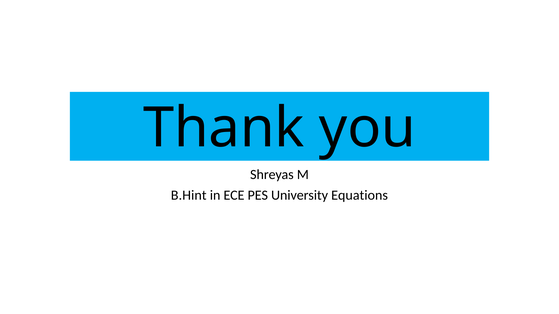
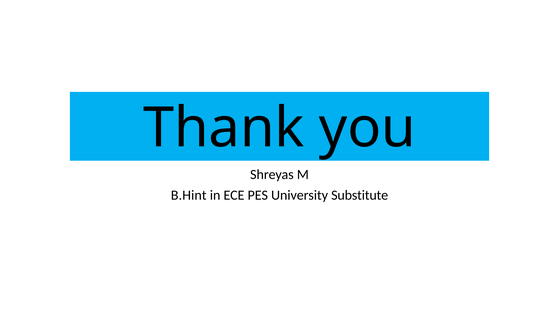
Equations: Equations -> Substitute (360, 196)
